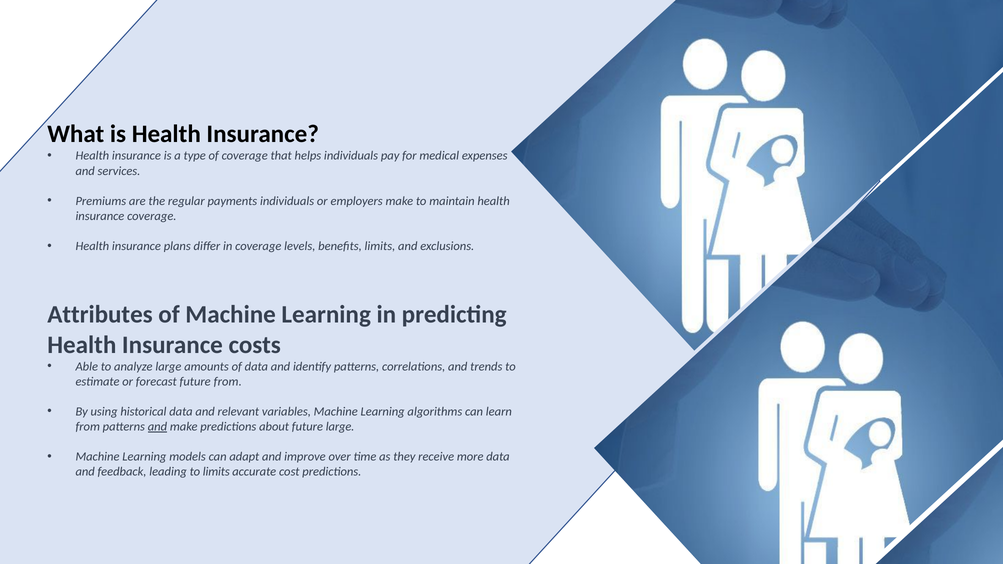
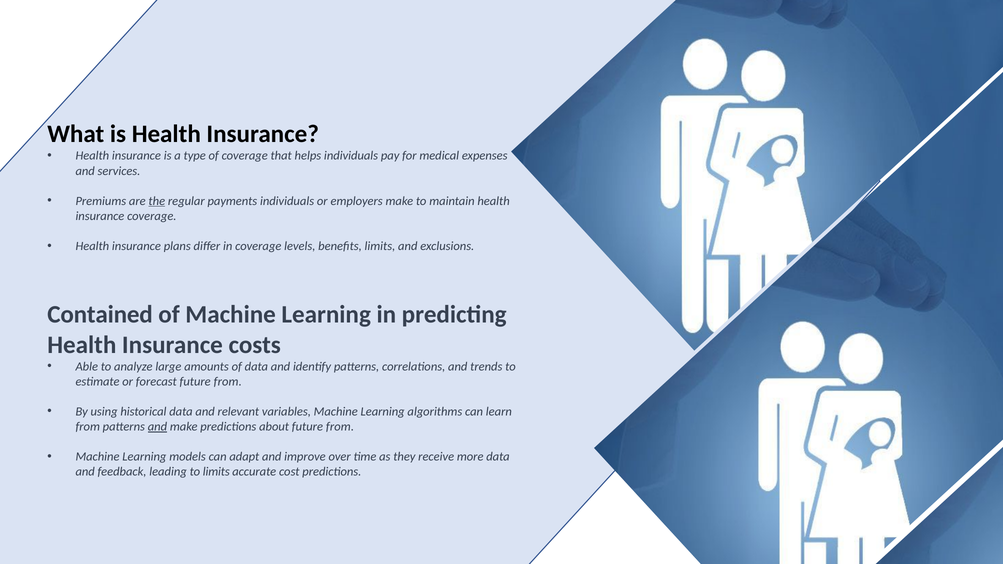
the underline: none -> present (157, 201)
Attributes: Attributes -> Contained (100, 315)
about future large: large -> from (340, 427)
